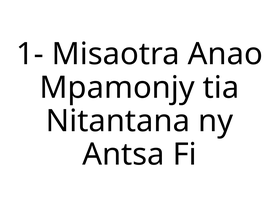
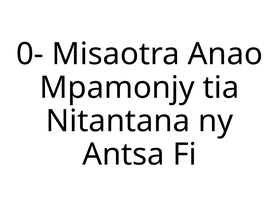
1-: 1- -> 0- (30, 54)
